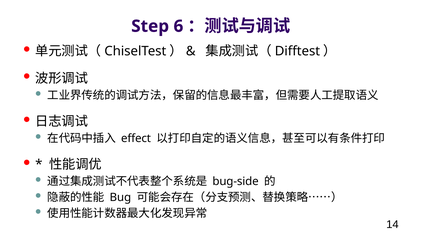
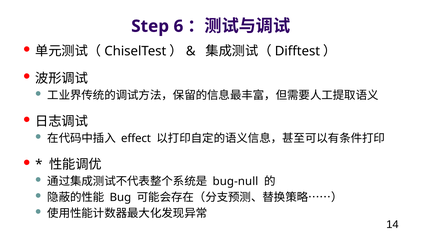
bug-side: bug-side -> bug-null (235, 182)
